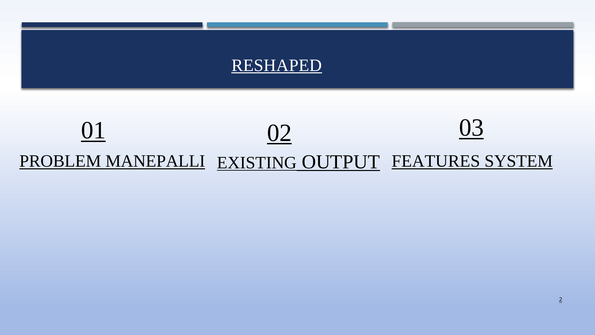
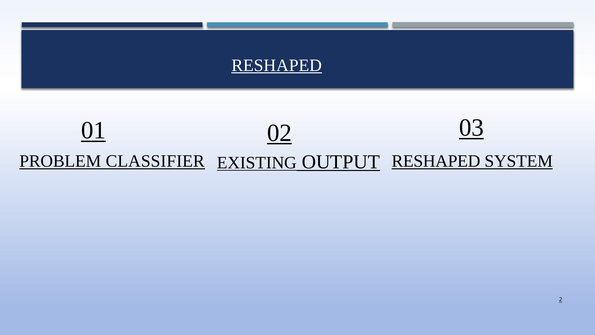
MANEPALLI: MANEPALLI -> CLASSIFIER (155, 161)
FEATURES: FEATURES -> RESHAPED (436, 161)
